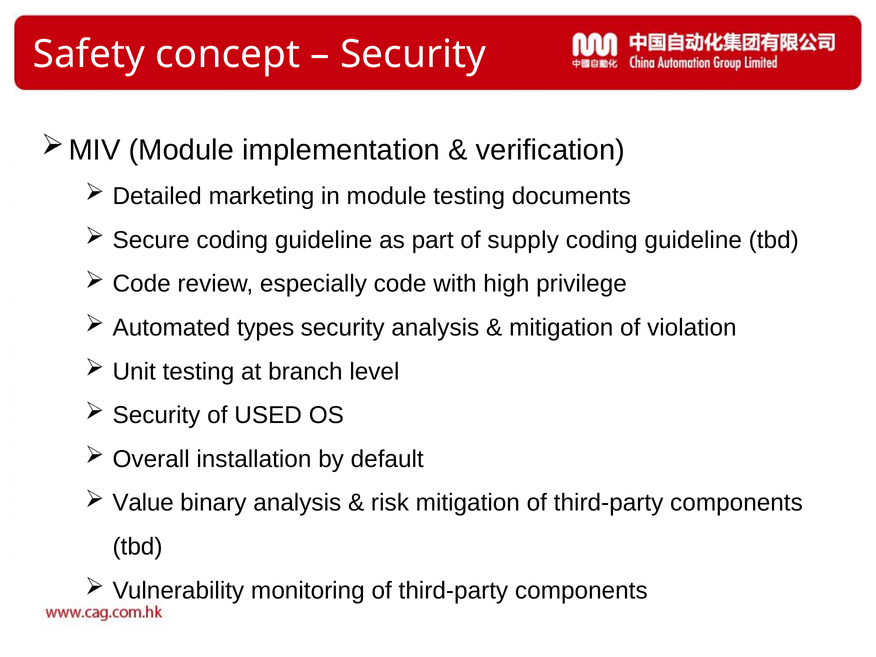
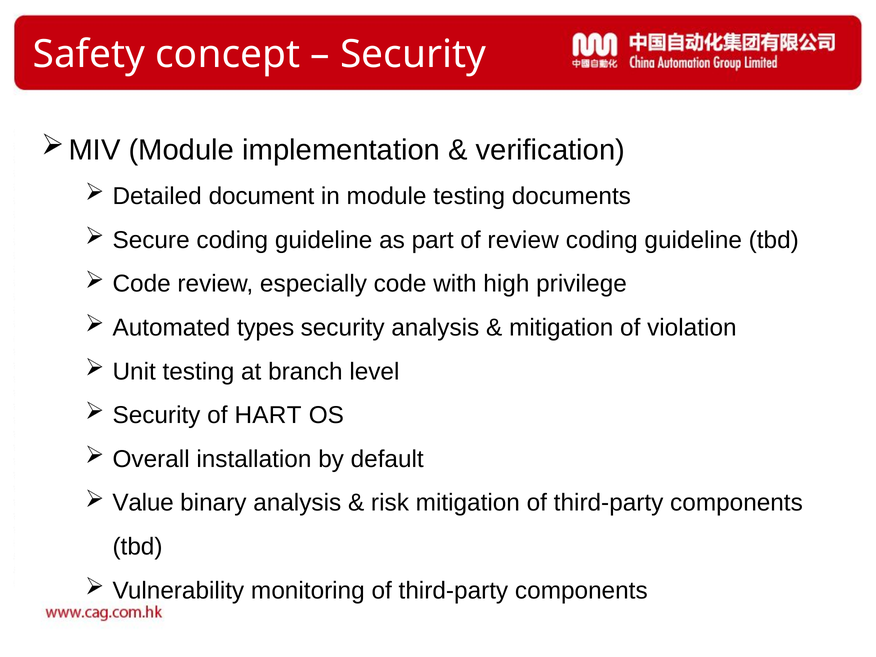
marketing: marketing -> document (262, 196)
of supply: supply -> review (523, 240)
USED: USED -> HART (268, 415)
